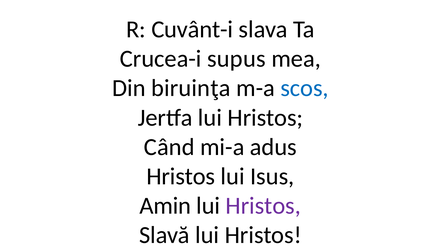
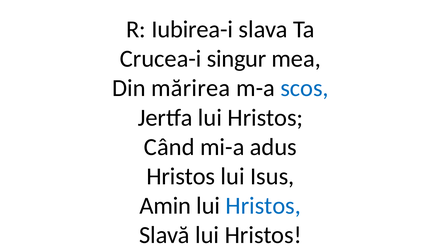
Cuvânt-i: Cuvânt-i -> Iubirea-i (192, 29)
supus: supus -> singur (237, 59)
biruinţa: biruinţa -> mărirea (191, 88)
Hristos colour: purple -> blue (263, 206)
